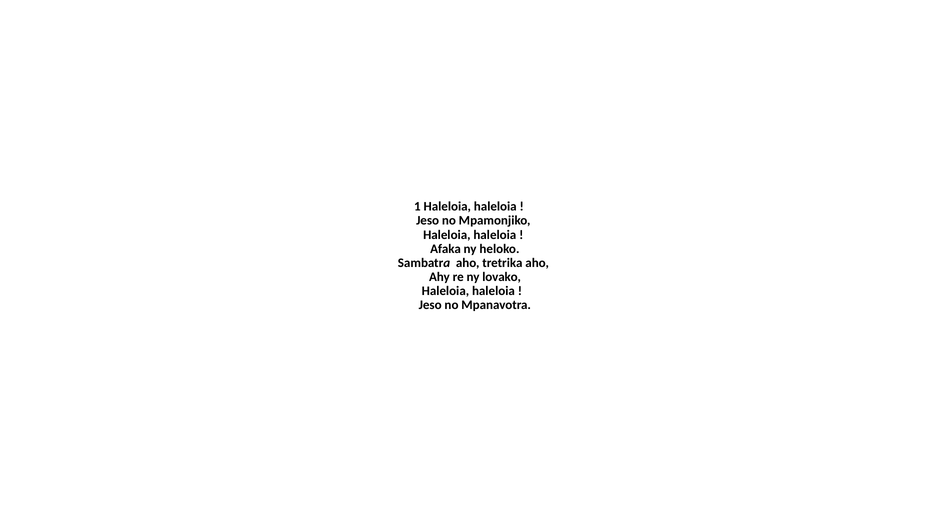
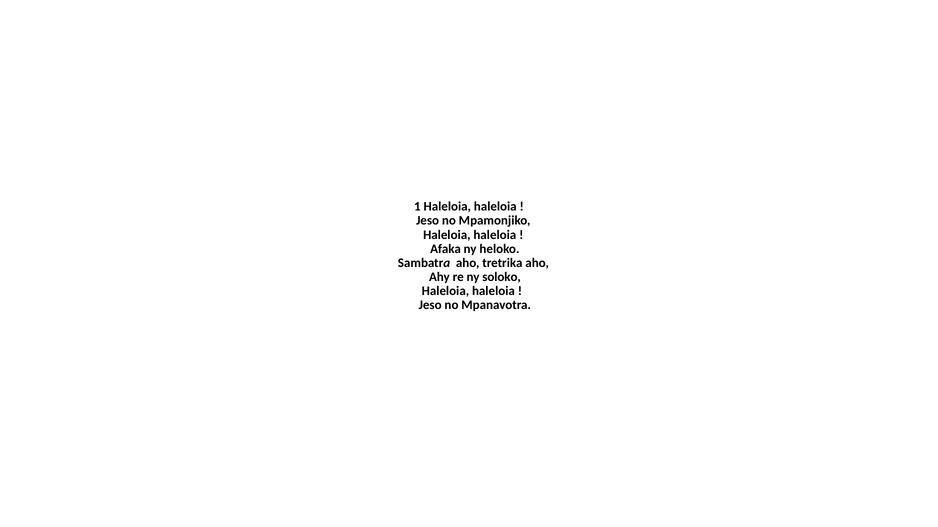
lovako: lovako -> soloko (502, 277)
